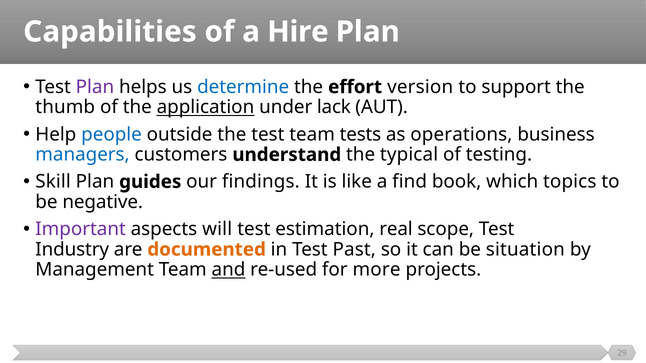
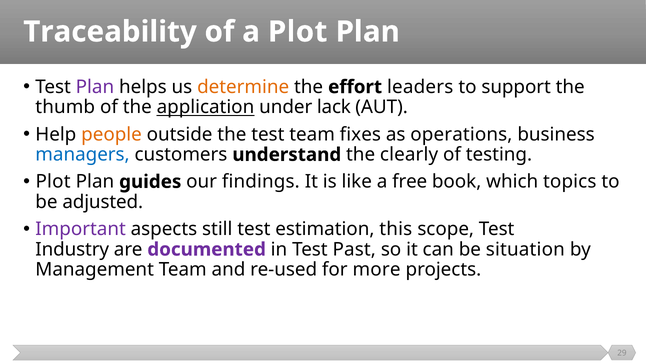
Capabilities: Capabilities -> Traceability (110, 32)
a Hire: Hire -> Plot (298, 32)
determine colour: blue -> orange (243, 87)
version: version -> leaders (420, 87)
people colour: blue -> orange (112, 134)
tests: tests -> fixes (360, 134)
typical: typical -> clearly (409, 155)
Skill: Skill -> Plot (53, 182)
find: find -> free (410, 182)
negative: negative -> adjusted (103, 202)
will: will -> still (217, 229)
real: real -> this (396, 229)
documented colour: orange -> purple (207, 250)
and underline: present -> none (228, 270)
